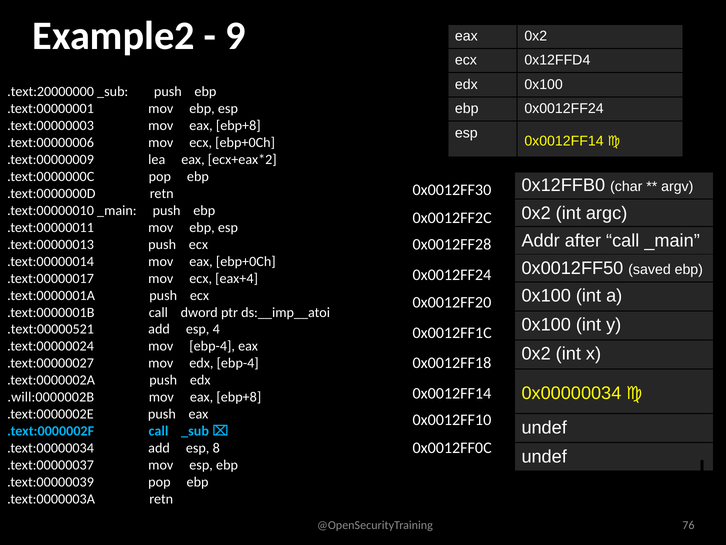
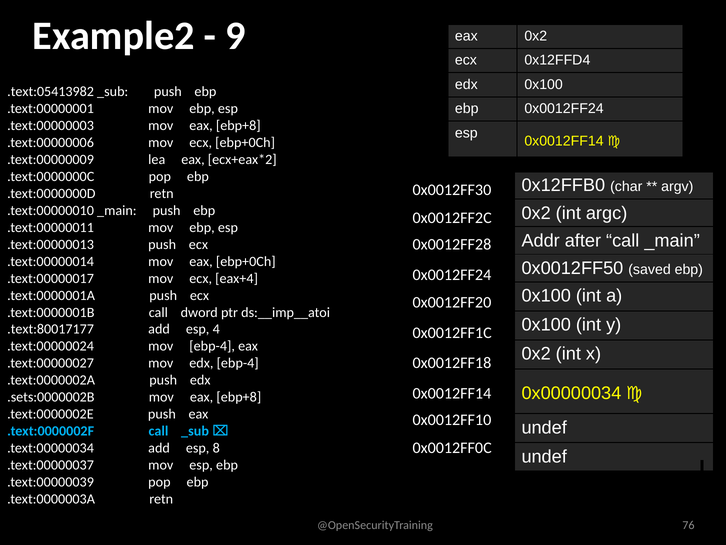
.text:20000000: .text:20000000 -> .text:05413982 (51, 92)
.text:00000521: .text:00000521 -> .text:80017177 (51, 329)
.will:0000002B: .will:0000002B -> .sets:0000002B (51, 397)
